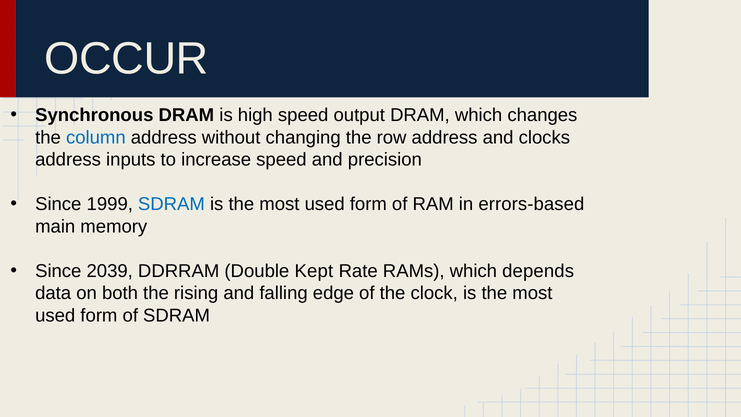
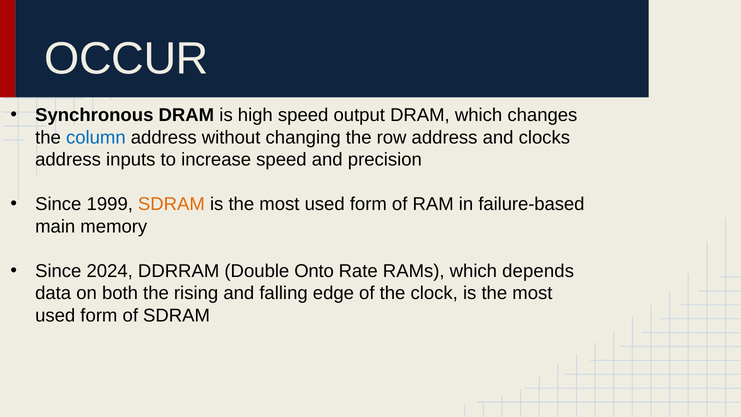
SDRAM colour: blue -> orange (171, 204)
errors-based: errors-based -> failure-based (531, 204)
2039: 2039 -> 2024 (110, 271)
Kept: Kept -> Onto (314, 271)
